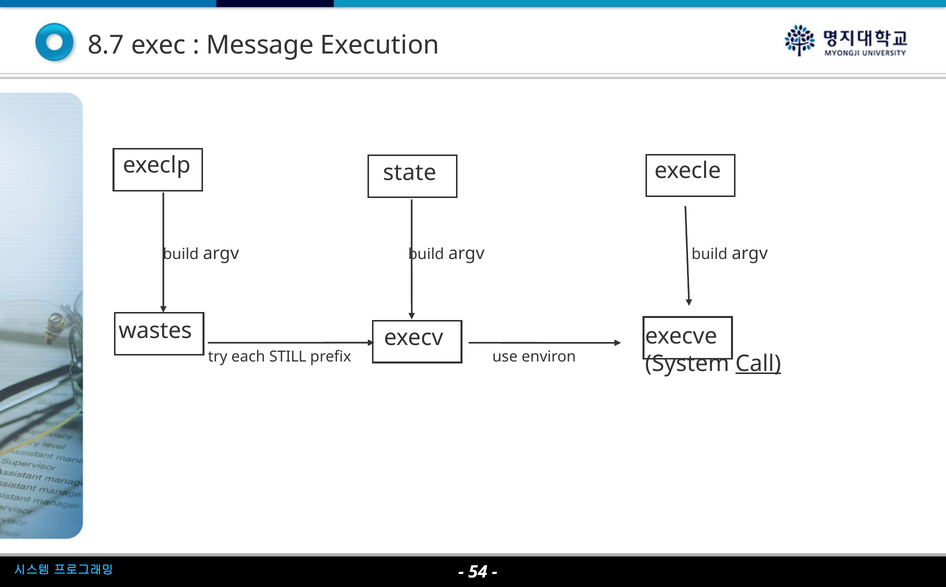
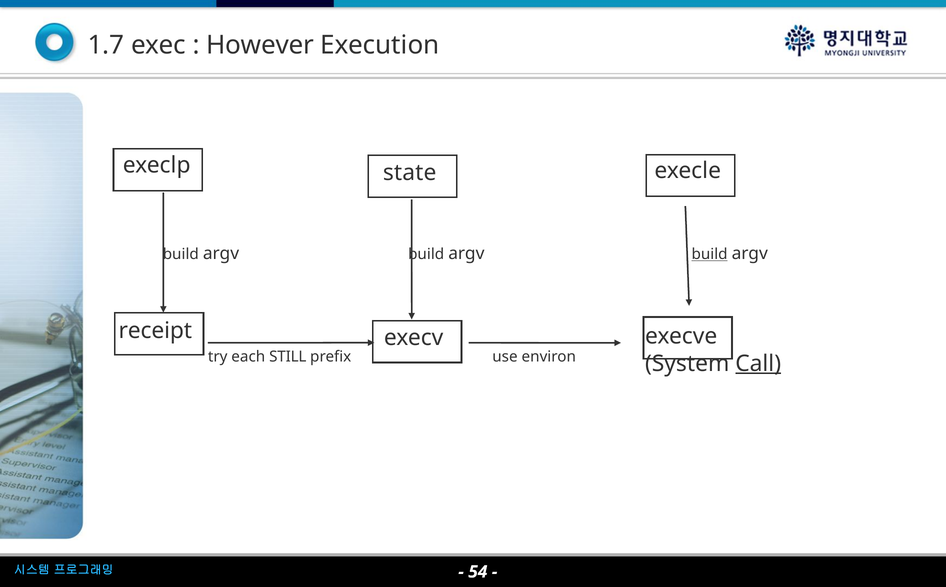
8.7: 8.7 -> 1.7 (106, 45)
Message: Message -> However (260, 45)
build underline: none -> present (710, 254)
wastes: wastes -> receipt (155, 331)
